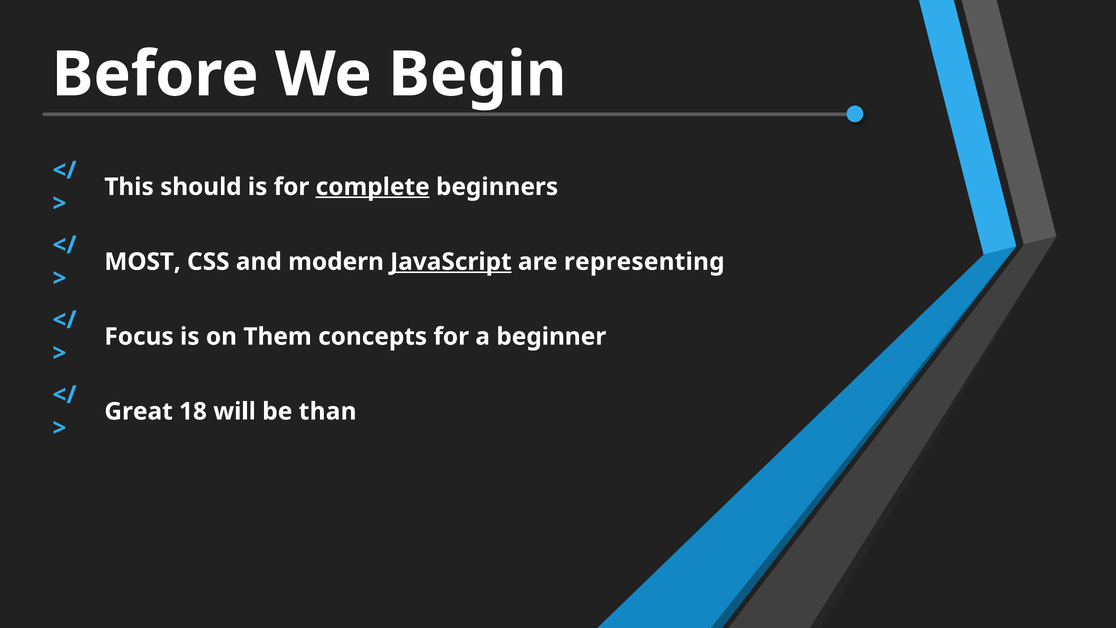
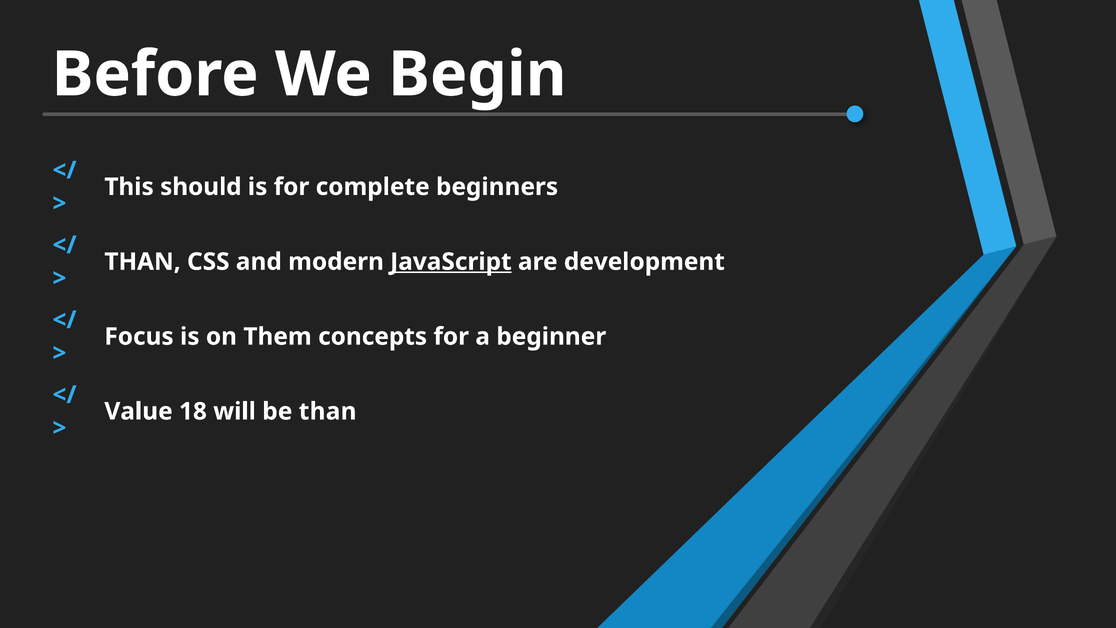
complete underline: present -> none (373, 187)
MOST: MOST -> THAN (143, 262)
representing: representing -> development (644, 262)
Great: Great -> Value (139, 411)
